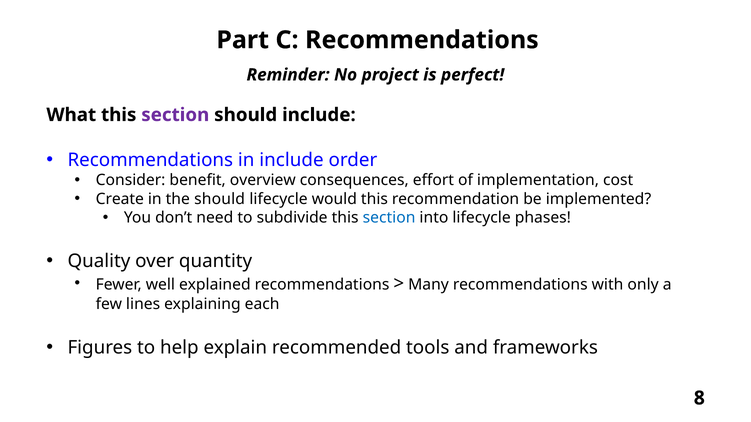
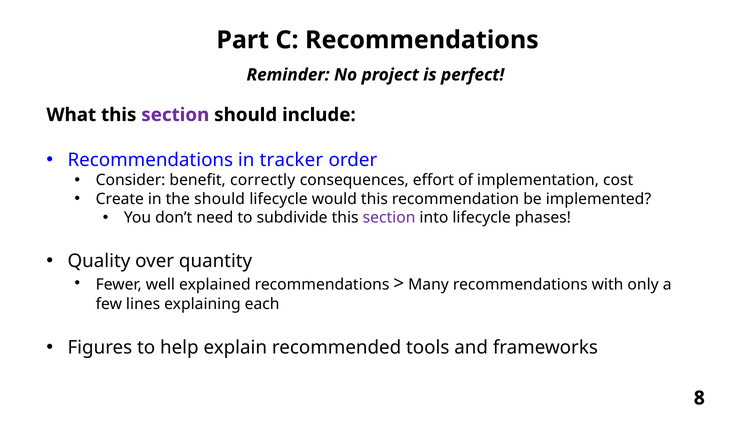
in include: include -> tracker (291, 160)
overview: overview -> correctly (263, 180)
section colour: blue -> purple (389, 218)
